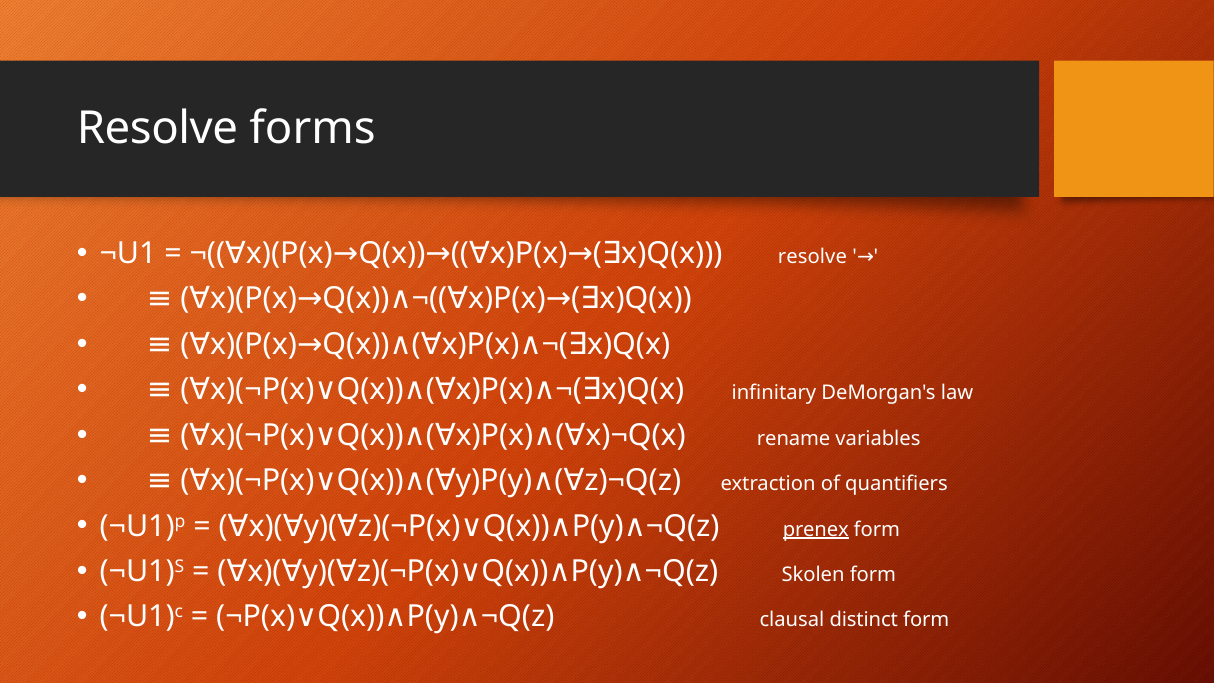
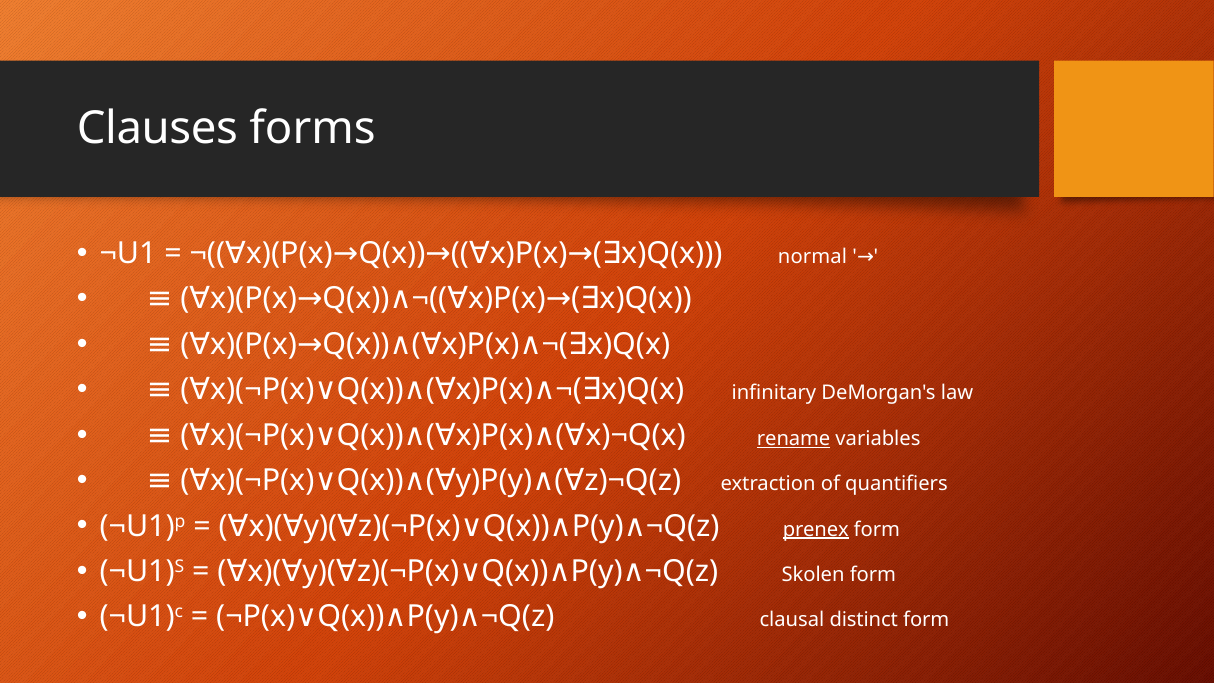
Resolve: Resolve -> Clauses (157, 129)
resolve: resolve -> normal (812, 257)
rename underline: none -> present (794, 438)
